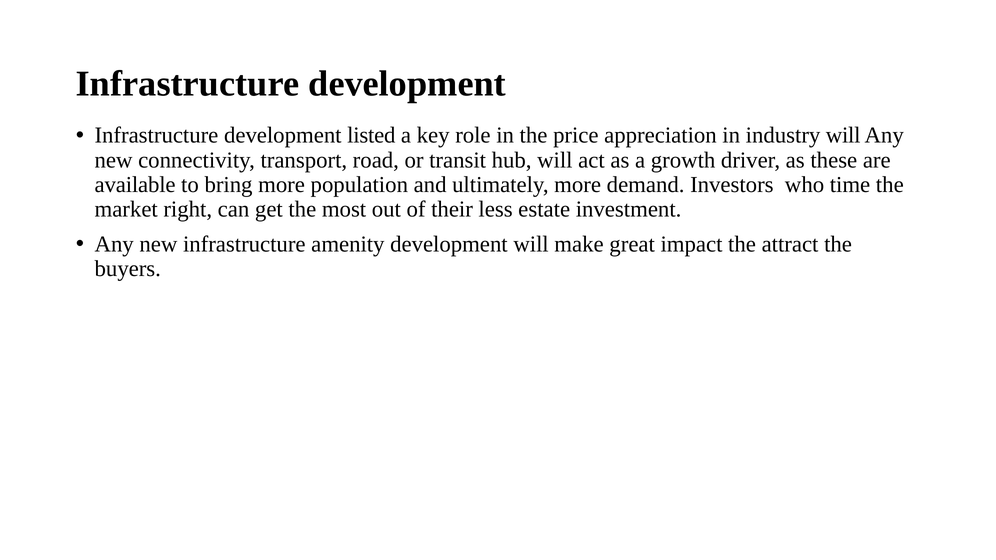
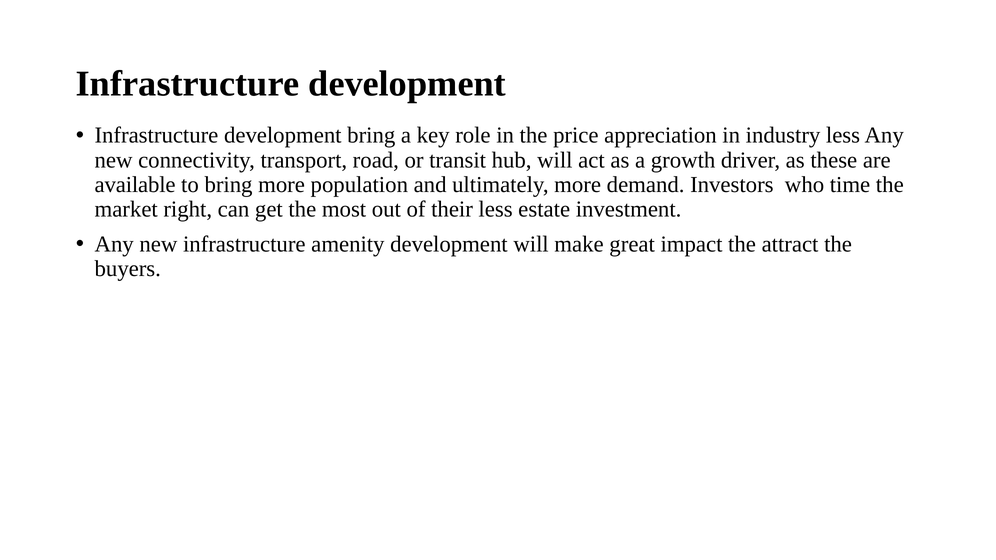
development listed: listed -> bring (371, 135)
industry will: will -> less (843, 135)
